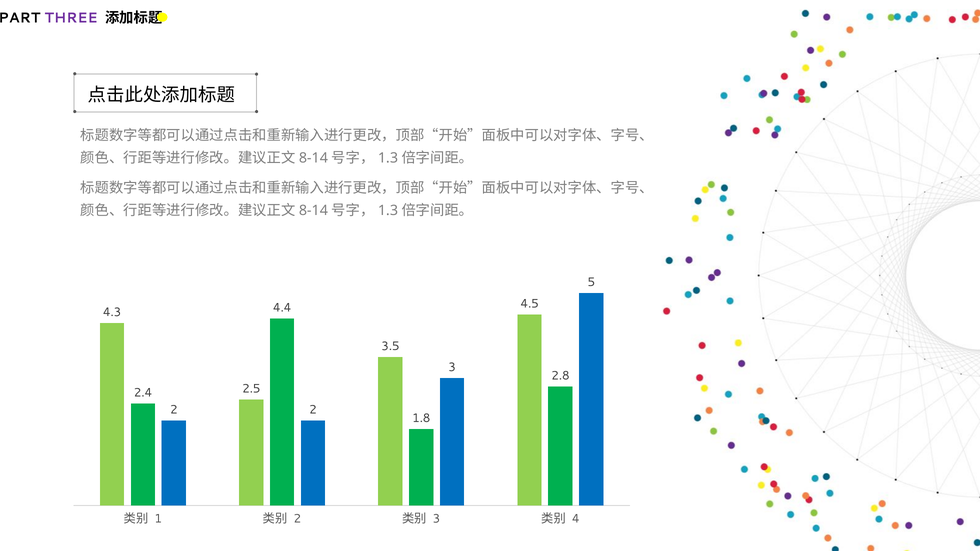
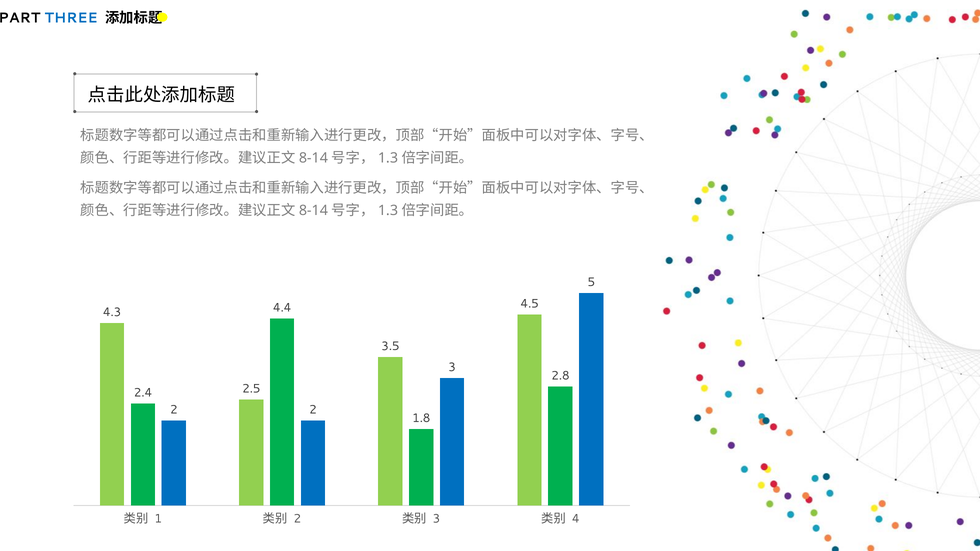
THREE colour: purple -> blue (71, 18)
